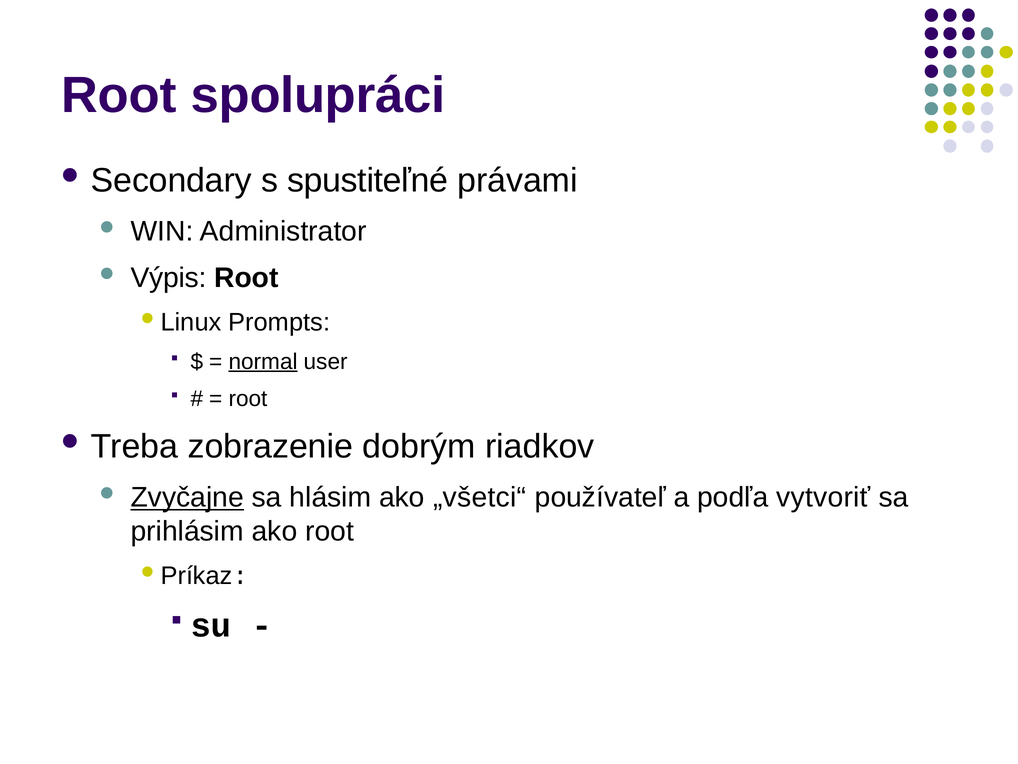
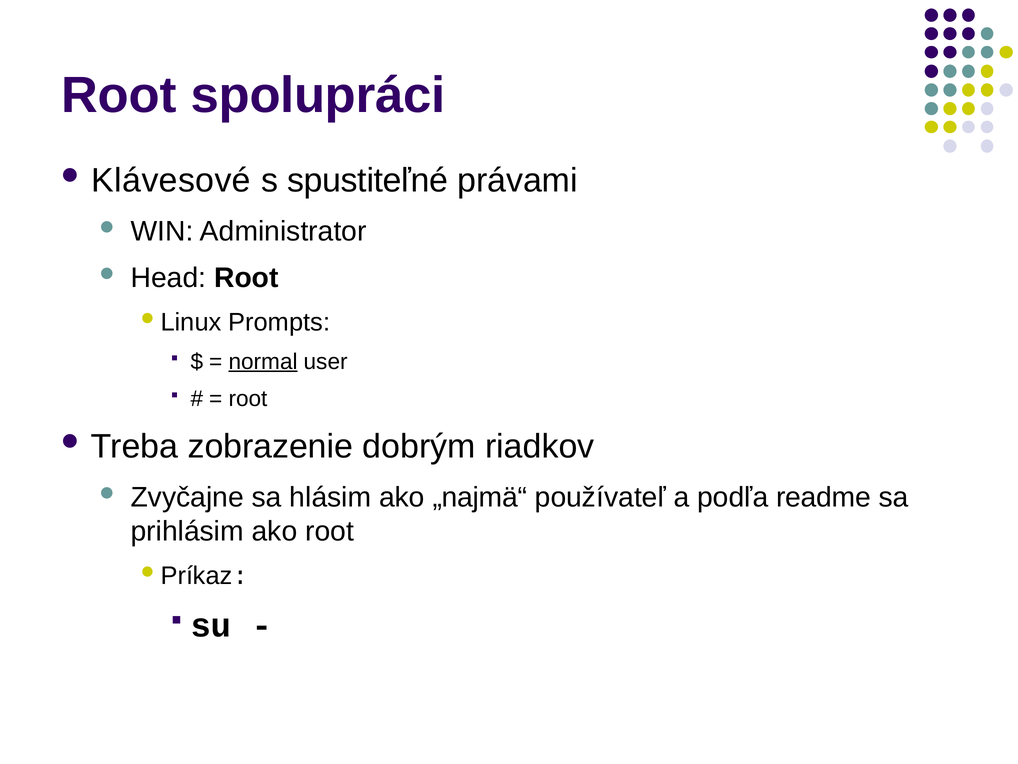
Secondary: Secondary -> Klávesové (171, 181)
Výpis: Výpis -> Head (168, 278)
Zvyčajne underline: present -> none (187, 497)
„všetci“: „všetci“ -> „najmä“ (480, 497)
vytvoriť: vytvoriť -> readme (824, 497)
